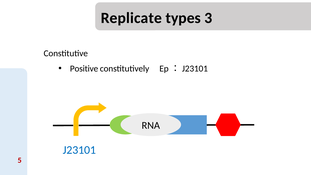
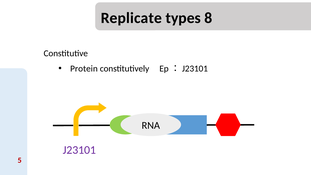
3: 3 -> 8 (208, 18)
Positive: Positive -> Protein (84, 69)
J23101 colour: blue -> purple (79, 150)
